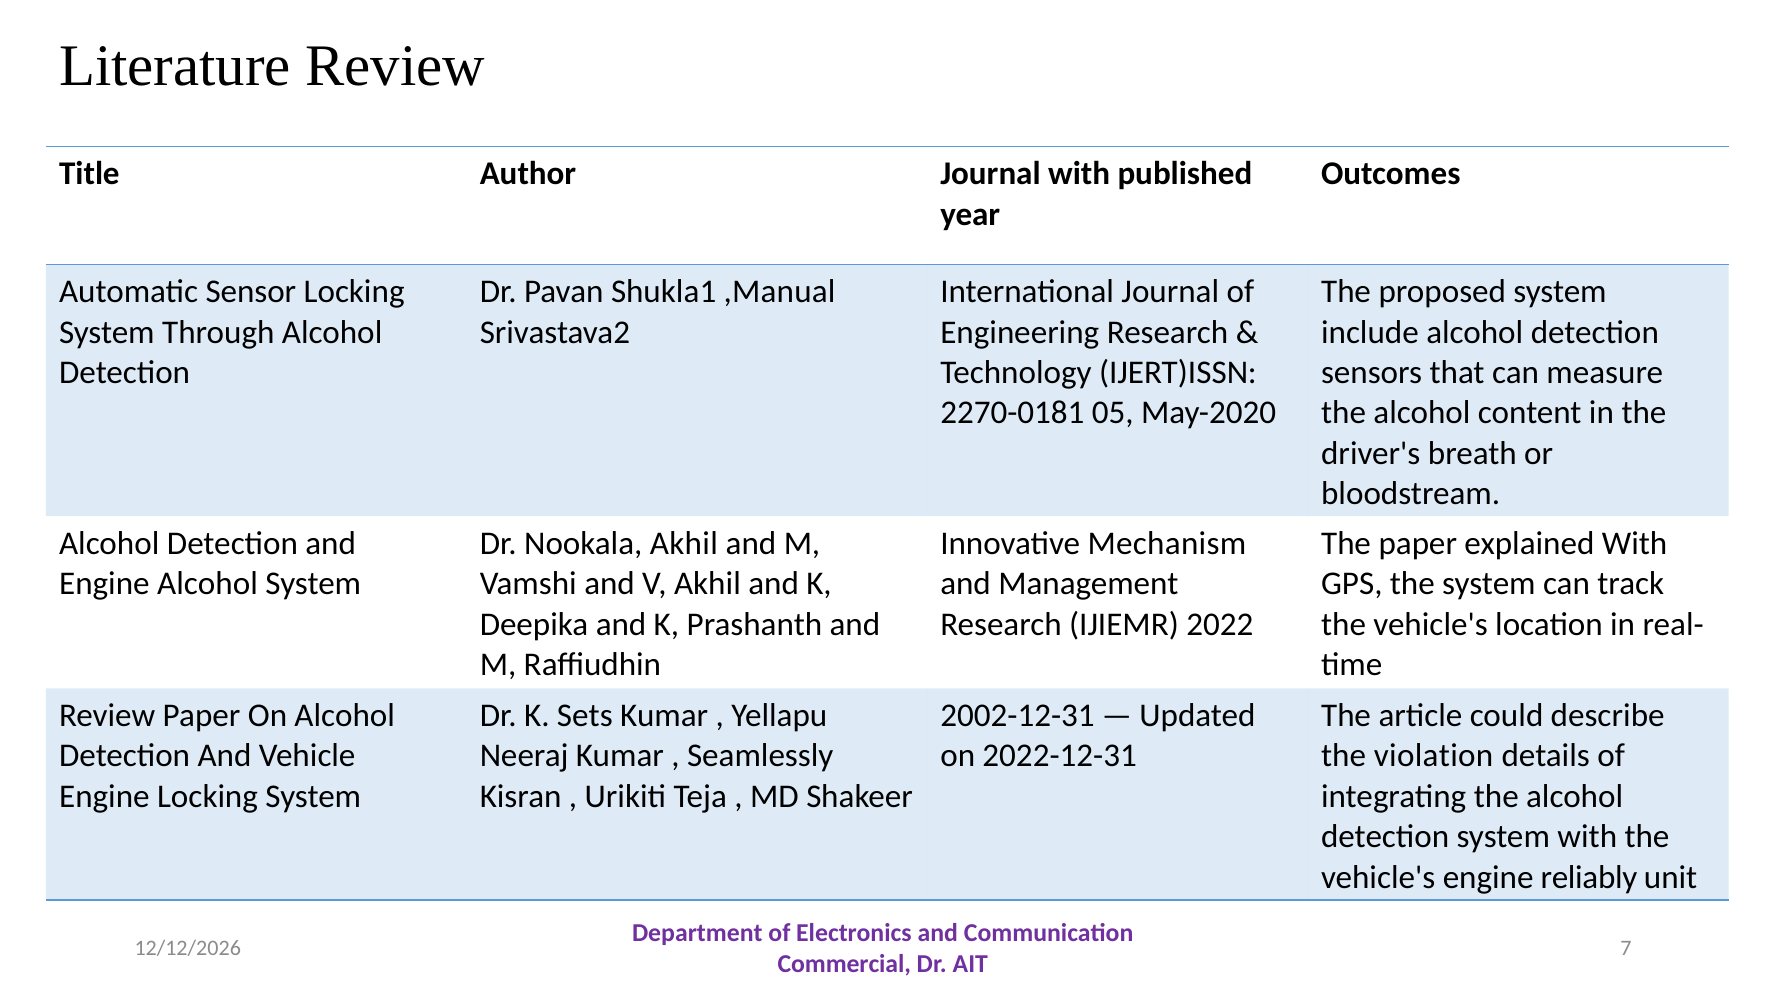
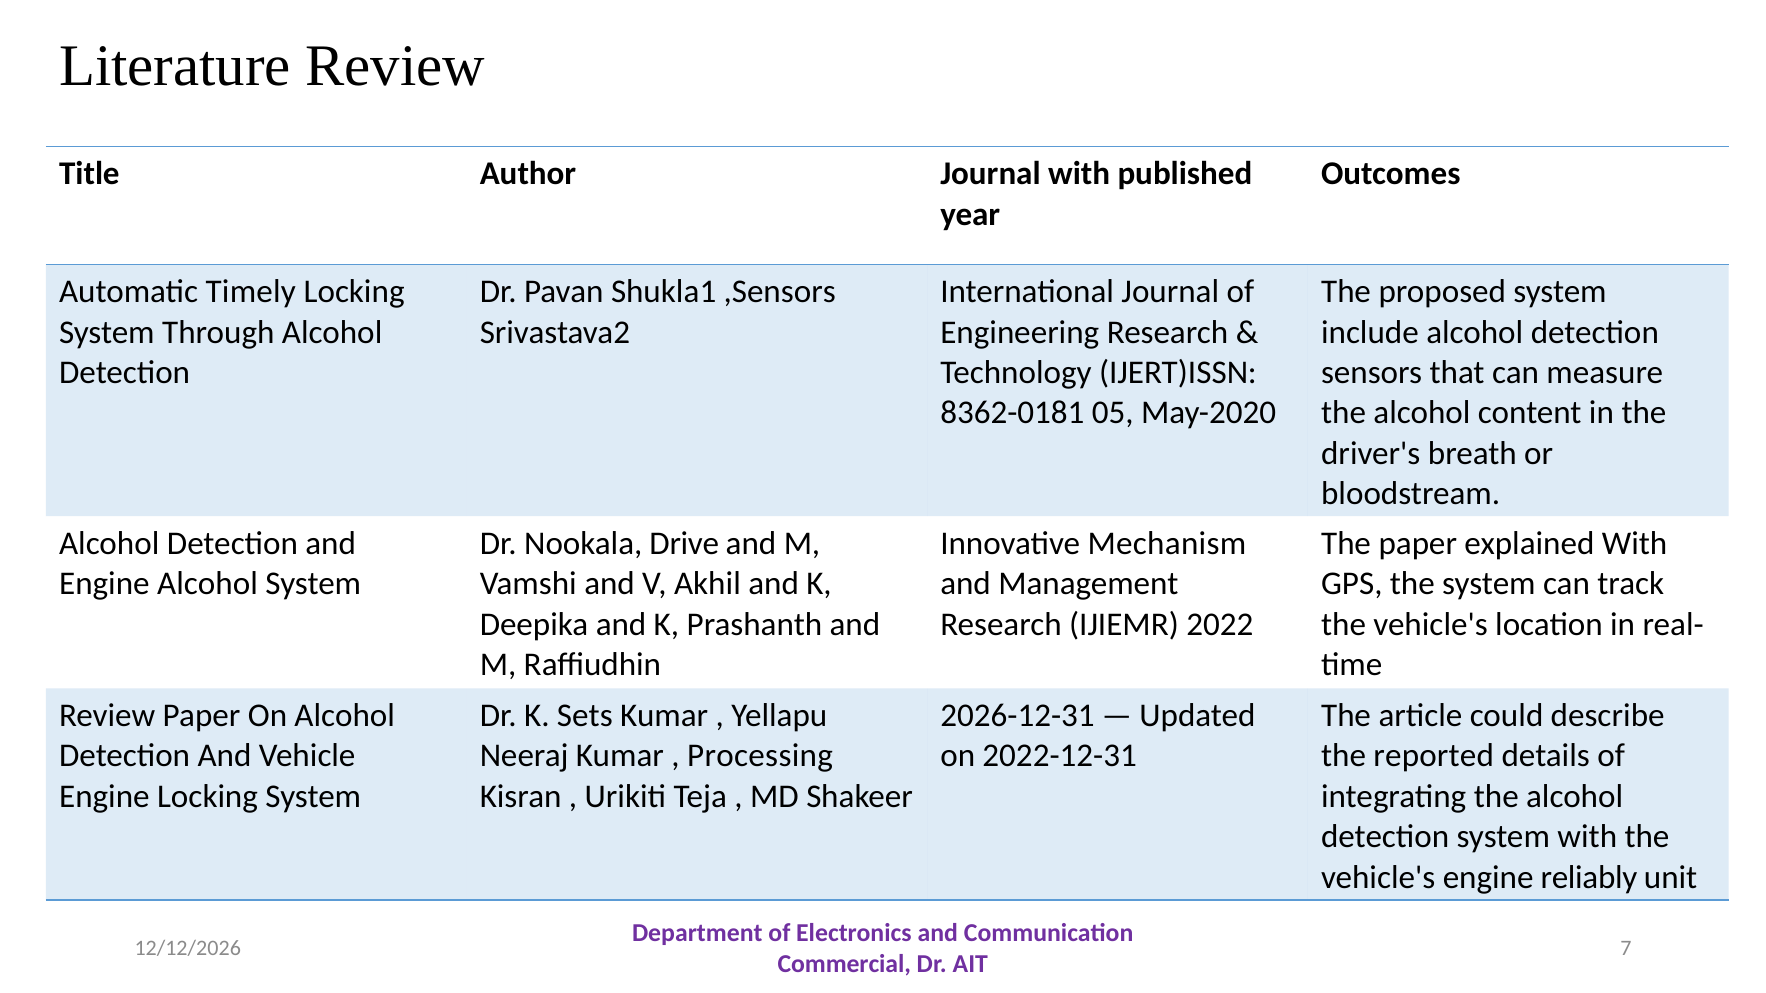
Sensor: Sensor -> Timely (251, 292)
,Manual: ,Manual -> ,Sensors (780, 292)
2270-0181: 2270-0181 -> 8362-0181 (1012, 413)
Nookala Akhil: Akhil -> Drive (684, 544)
2002-12-31: 2002-12-31 -> 2026-12-31 (1018, 716)
Seamlessly: Seamlessly -> Processing (760, 756)
violation: violation -> reported (1434, 756)
